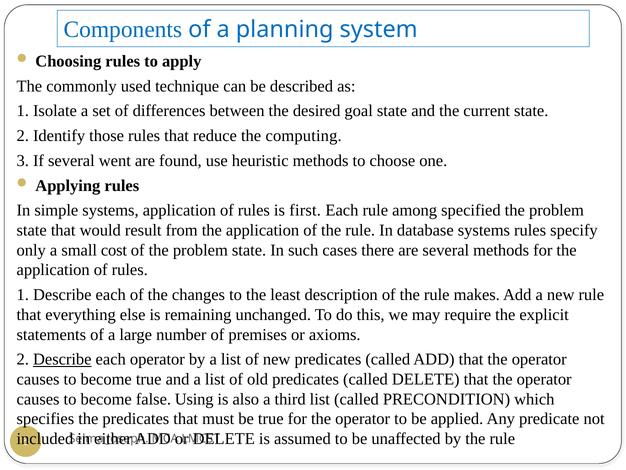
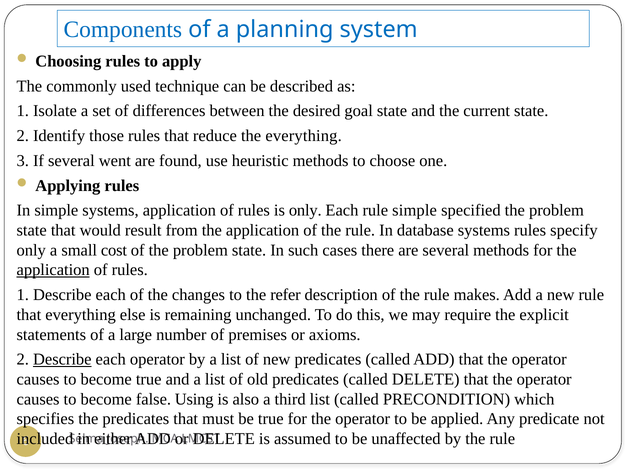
the computing: computing -> everything (304, 136)
is first: first -> only (305, 210)
rule among: among -> simple (415, 210)
application underline: none -> present (53, 270)
least: least -> refer (285, 295)
